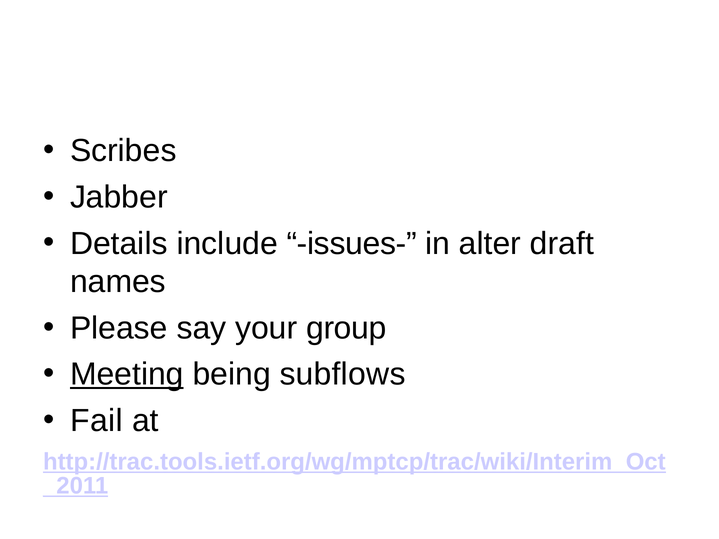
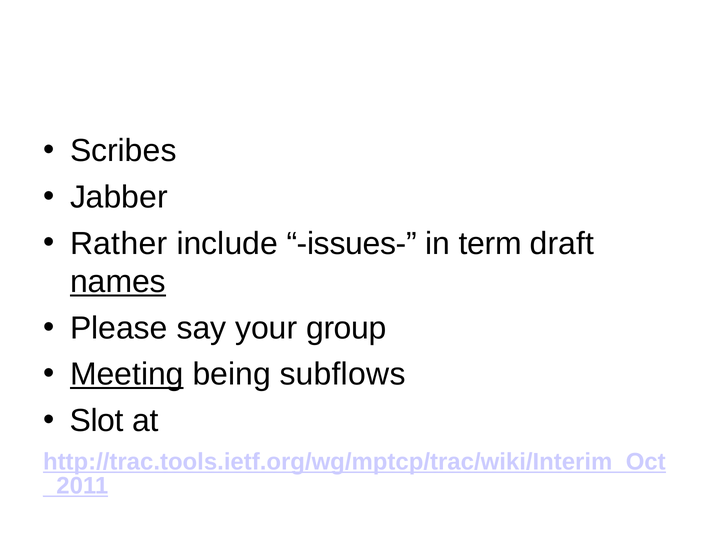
Details: Details -> Rather (119, 244)
alter: alter -> term (490, 244)
names underline: none -> present (118, 282)
Fail: Fail -> Slot (97, 421)
